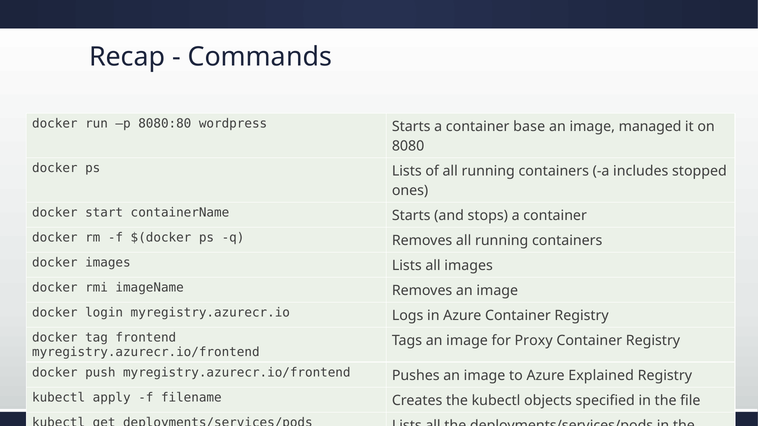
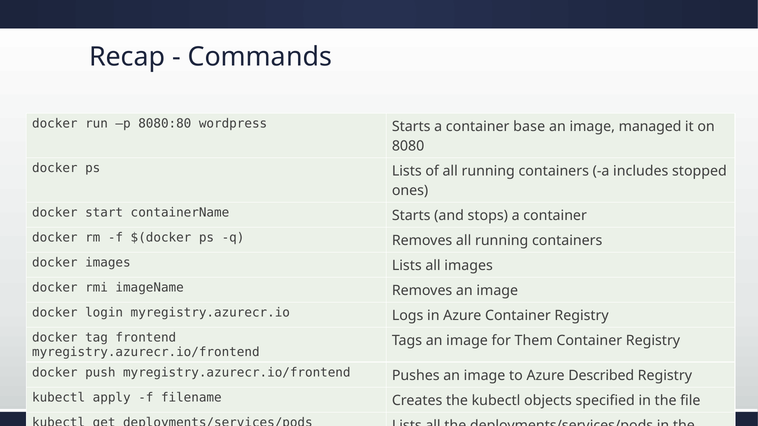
for Proxy: Proxy -> Them (534, 341)
Explained: Explained -> Described (601, 376)
